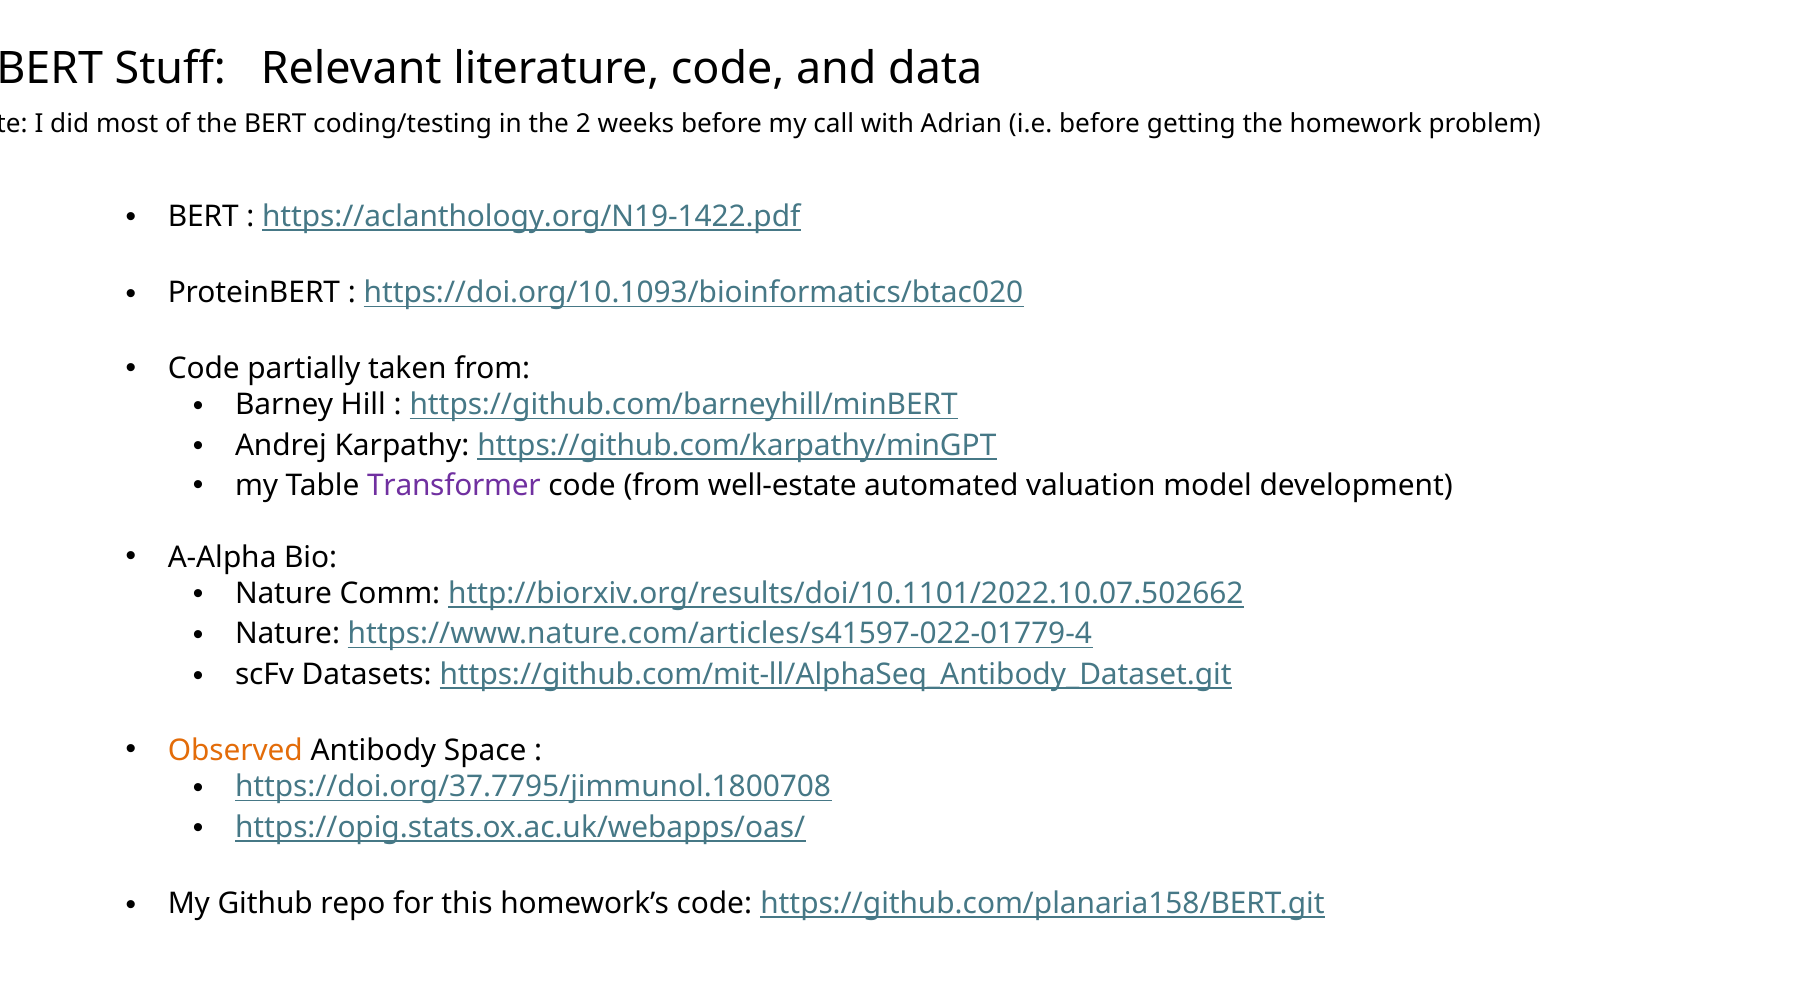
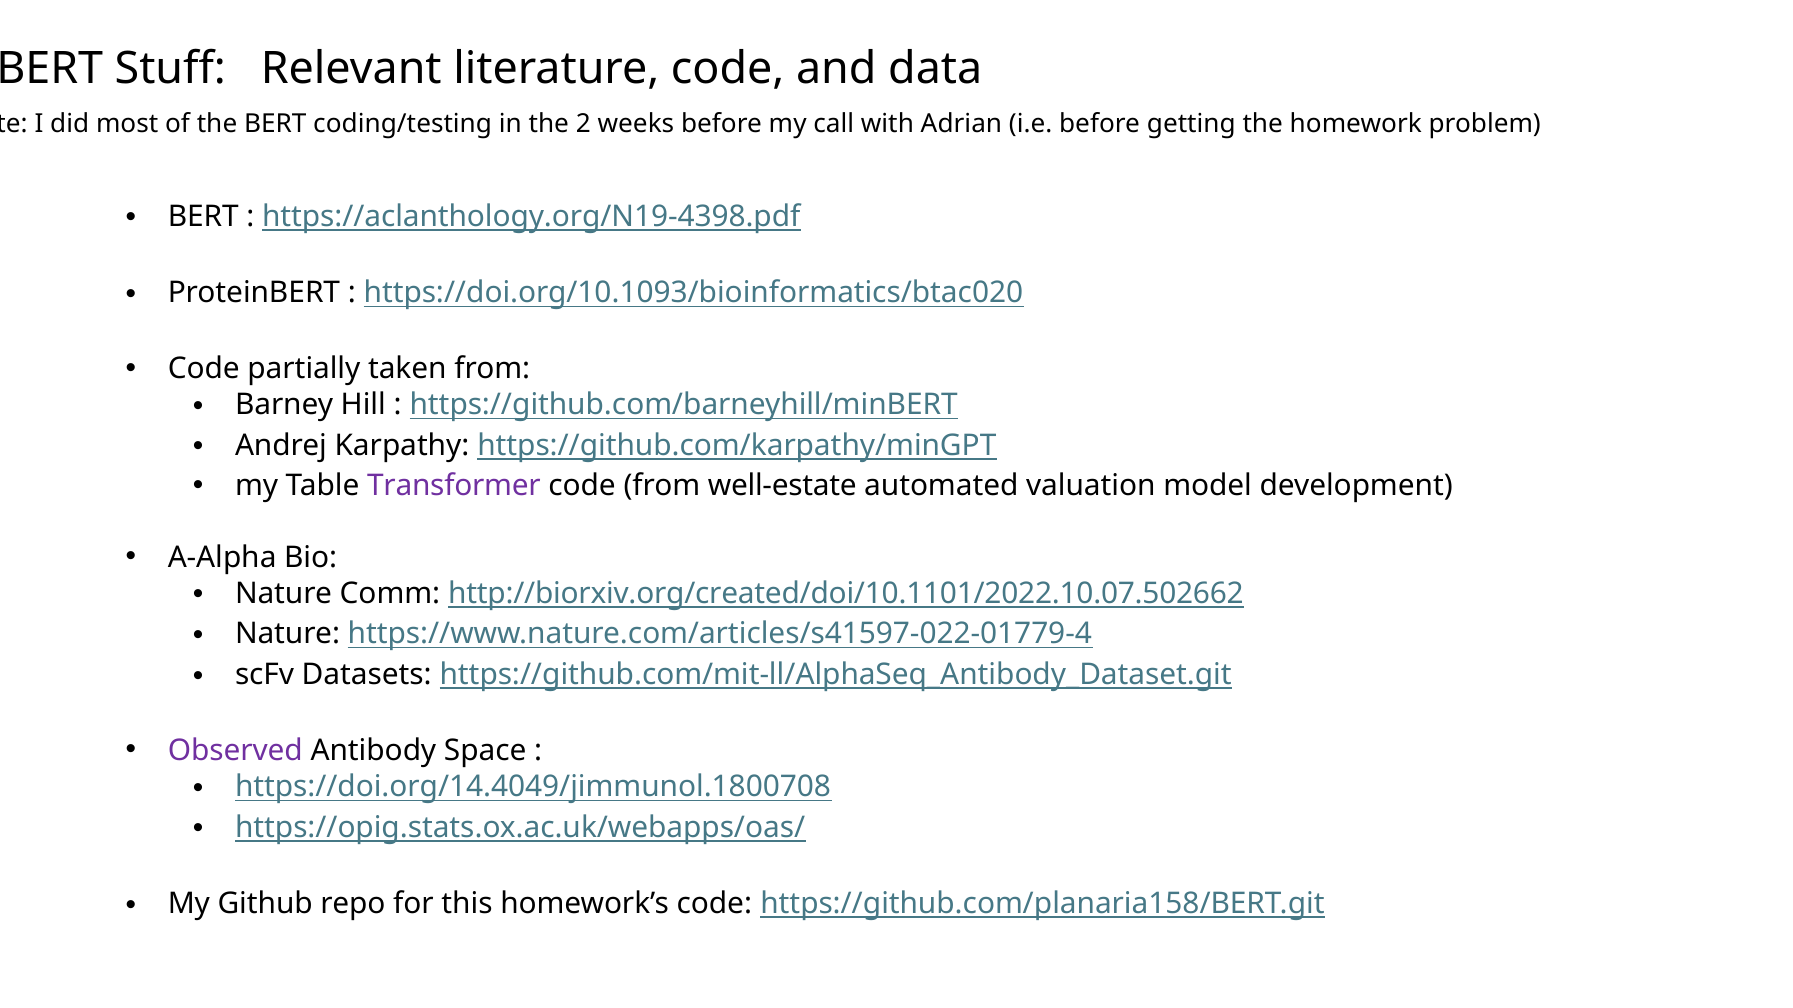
https://aclanthology.org/N19-1422.pdf: https://aclanthology.org/N19-1422.pdf -> https://aclanthology.org/N19-4398.pdf (531, 217)
http://biorxiv.org/results/doi/10.1101/2022.10.07.502662: http://biorxiv.org/results/doi/10.1101/2022.10.07.502662 -> http://biorxiv.org/created/doi/10.1101/2022.10.07.502662 (846, 594)
Observed colour: orange -> purple (235, 751)
https://doi.org/37.7795/jimmunol.1800708: https://doi.org/37.7795/jimmunol.1800708 -> https://doi.org/14.4049/jimmunol.1800708 (533, 787)
